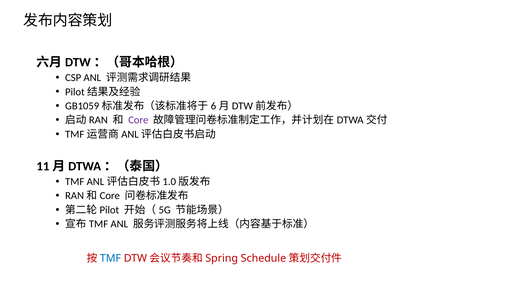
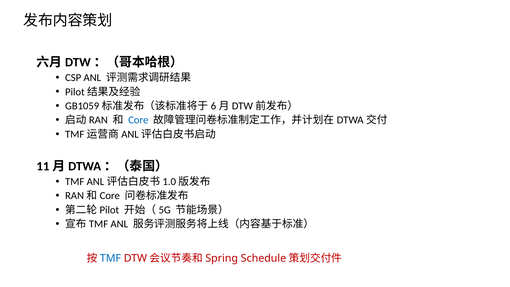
Core colour: purple -> blue (138, 120)
